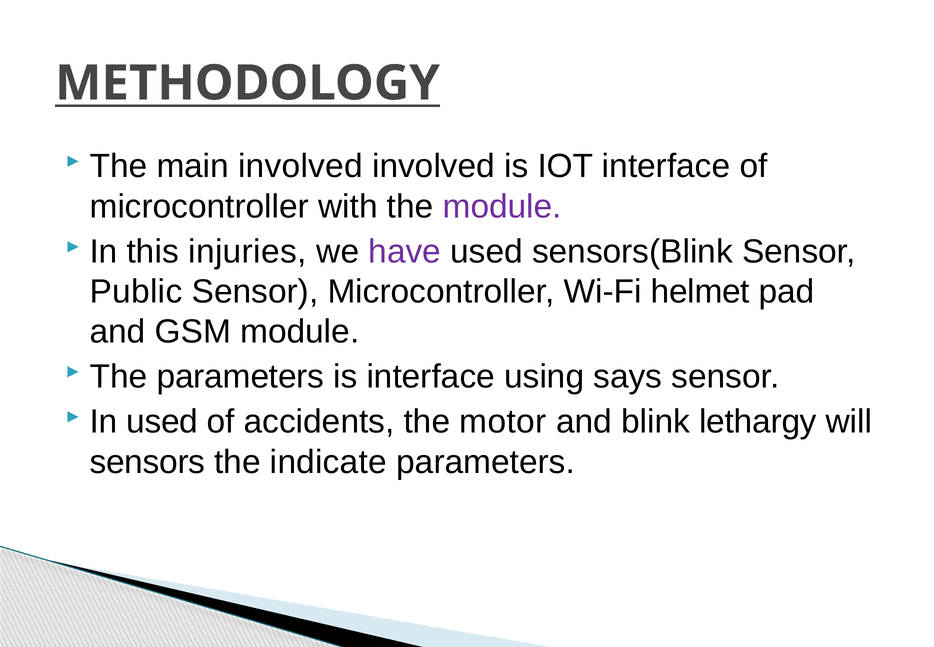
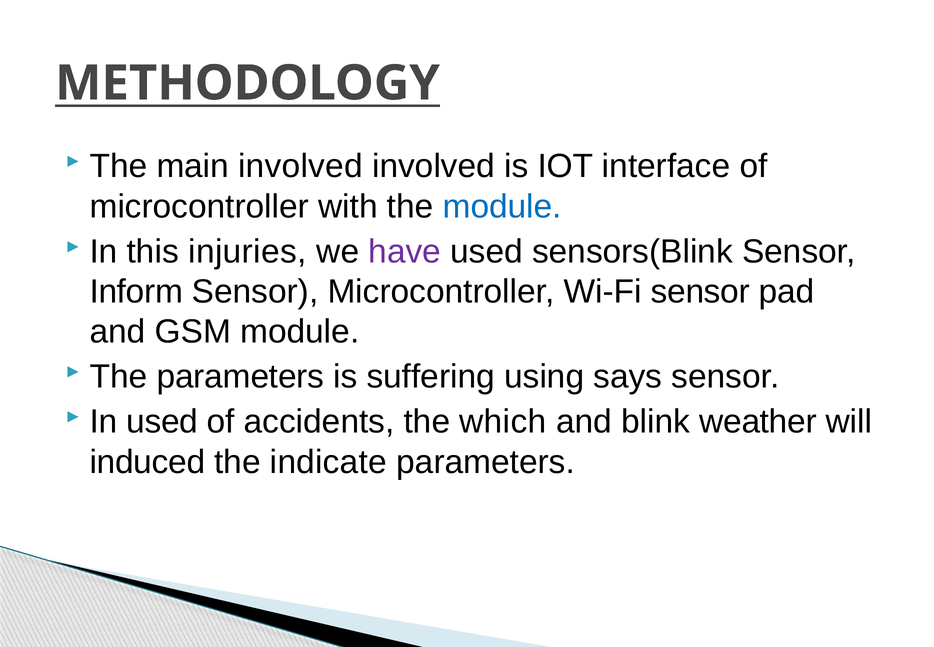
module colour: purple -> blue (502, 206)
Public: Public -> Inform (136, 292)
Wi-Fi helmet: helmet -> sensor (700, 292)
is interface: interface -> suffering (431, 377)
motor: motor -> which (503, 422)
lethargy: lethargy -> weather (758, 422)
sensors: sensors -> induced (147, 462)
